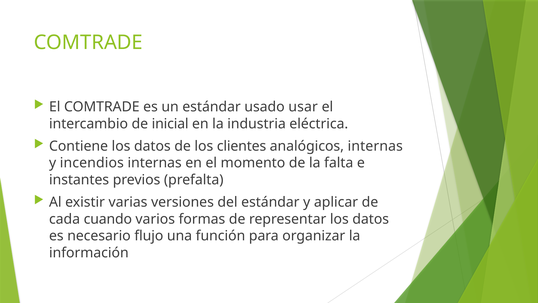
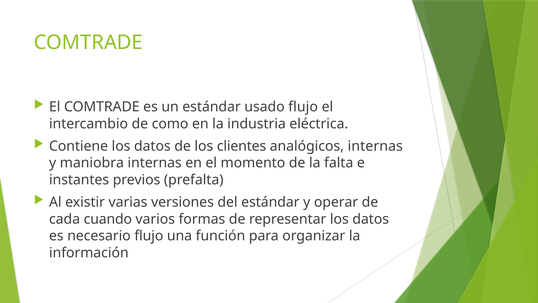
usado usar: usar -> flujo (303, 107)
inicial: inicial -> como (170, 124)
incendios: incendios -> maniobra (92, 163)
aplicar: aplicar -> operar (336, 202)
